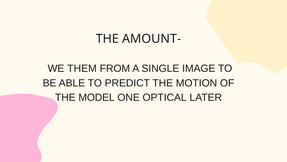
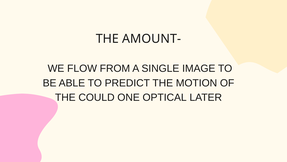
THEM: THEM -> FLOW (82, 68)
MODEL: MODEL -> COULD (97, 97)
